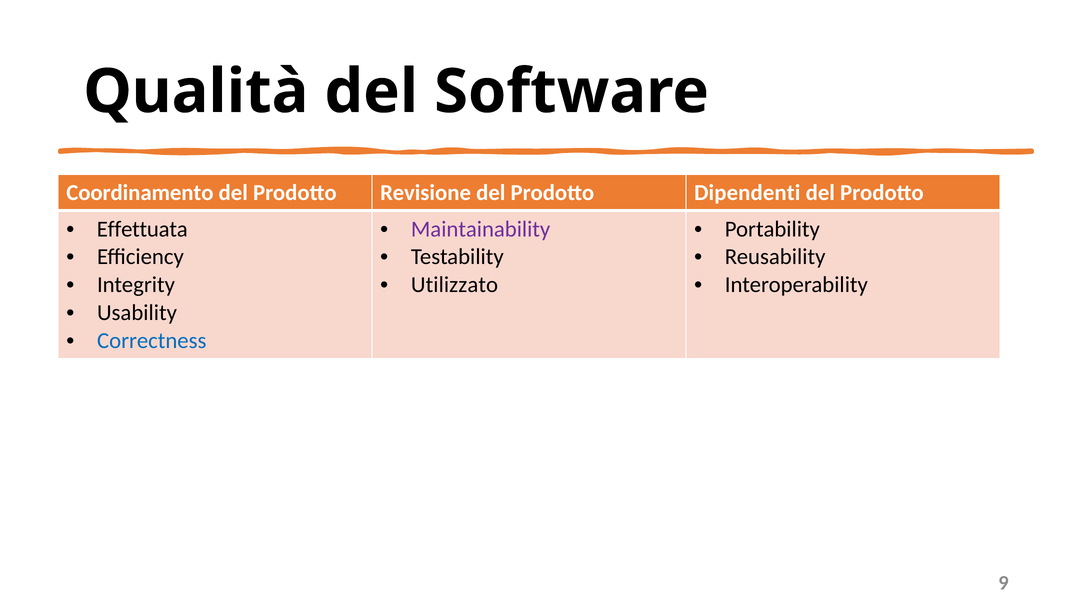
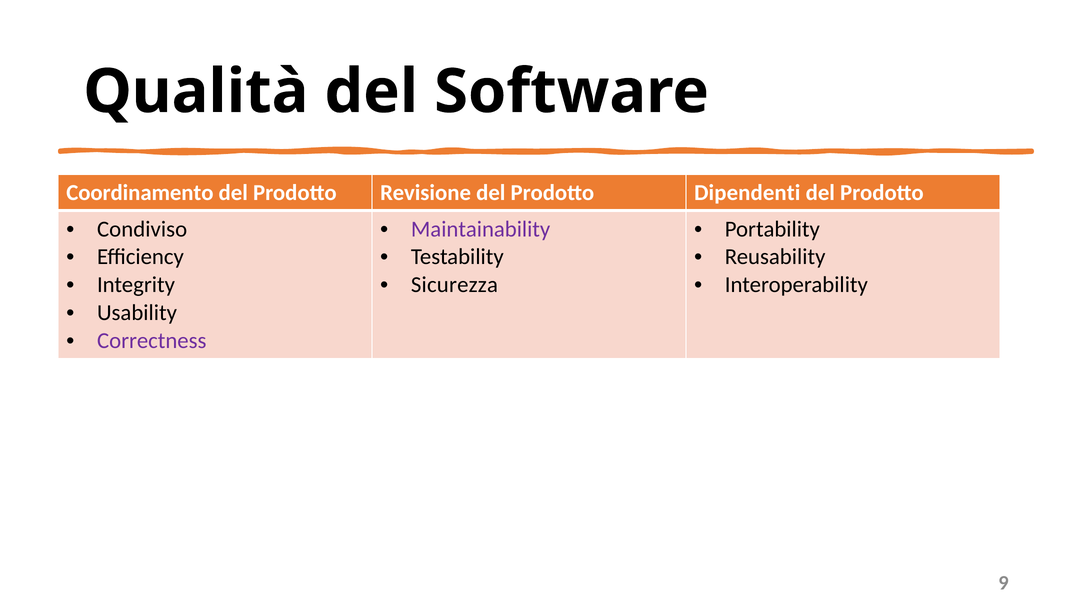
Effettuata: Effettuata -> Condiviso (142, 229)
Utilizzato: Utilizzato -> Sicurezza (454, 284)
Correctness colour: blue -> purple (152, 340)
